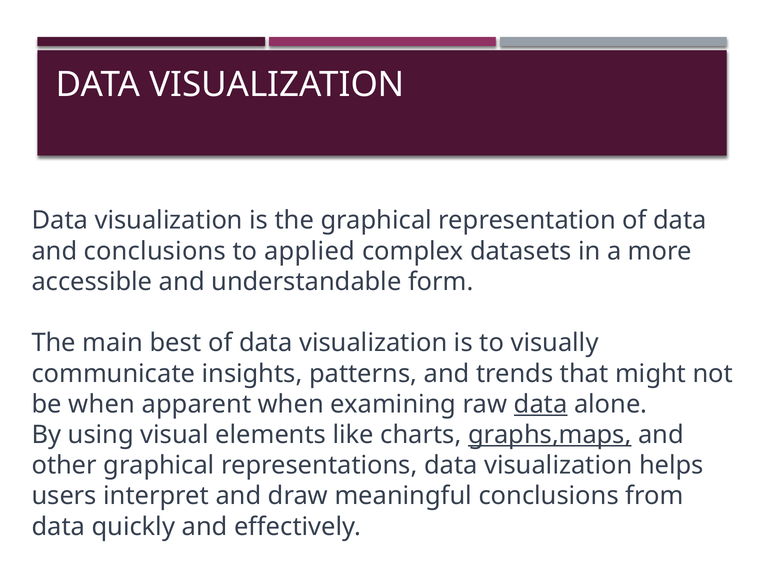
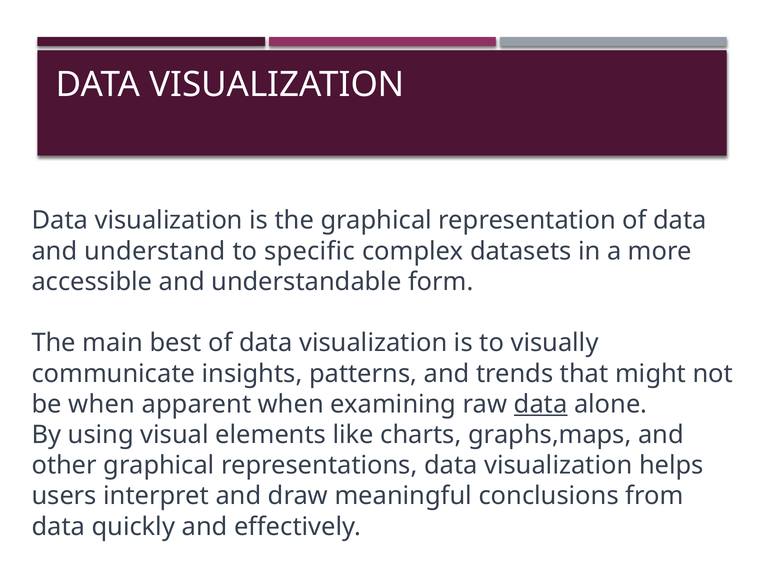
and conclusions: conclusions -> understand (155, 251)
applied: applied -> specific (310, 251)
graphs,maps underline: present -> none (550, 435)
